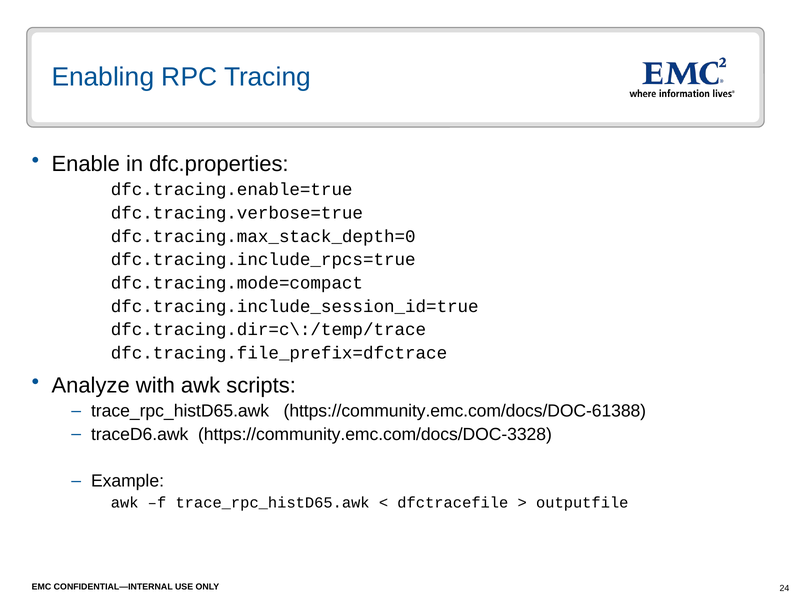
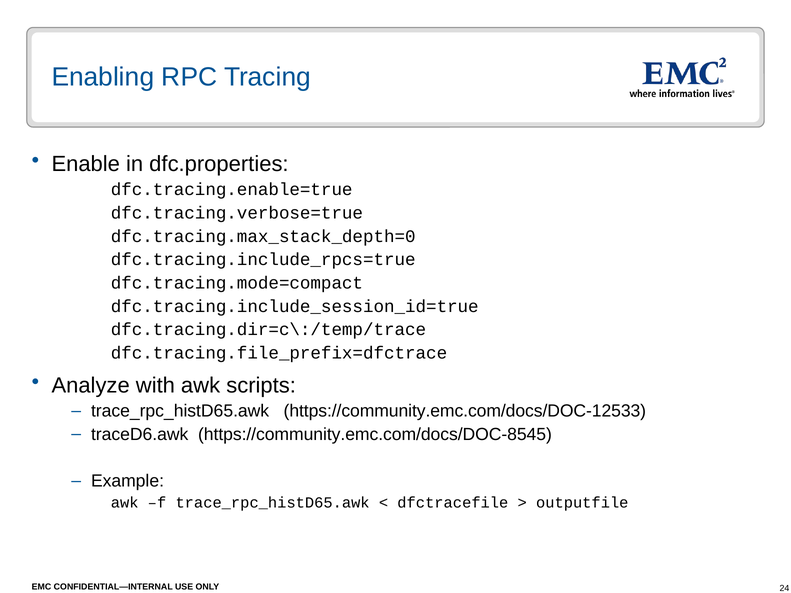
https://community.emc.com/docs/DOC-61388: https://community.emc.com/docs/DOC-61388 -> https://community.emc.com/docs/DOC-12533 (465, 411)
https://community.emc.com/docs/DOC-3328: https://community.emc.com/docs/DOC-3328 -> https://community.emc.com/docs/DOC-8545 (375, 435)
